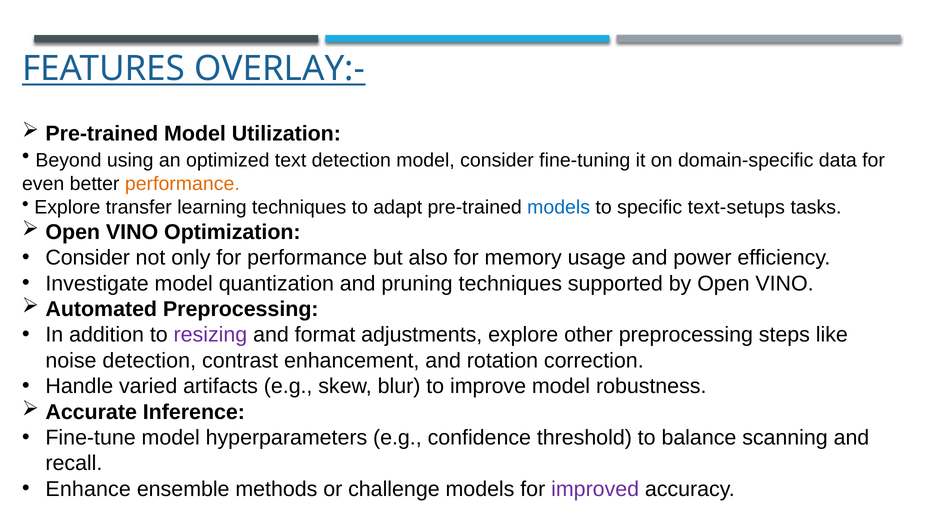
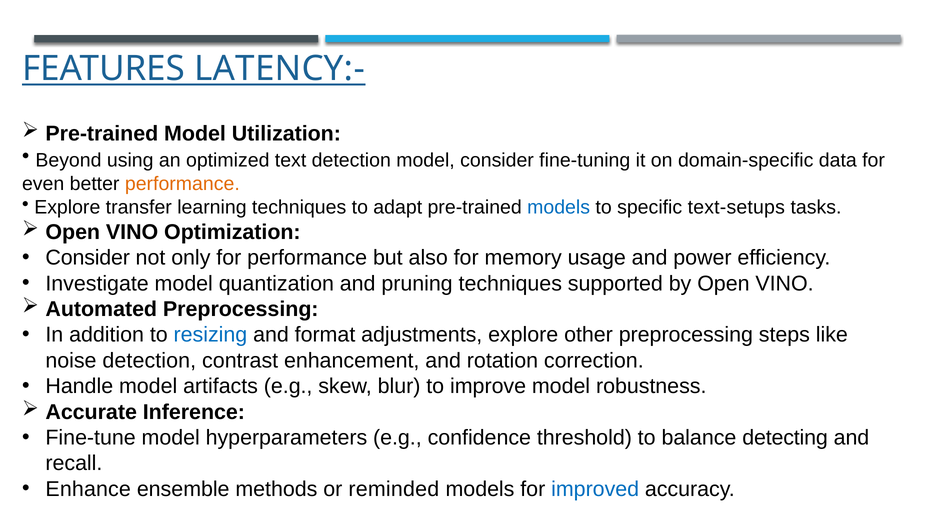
OVERLAY:-: OVERLAY:- -> LATENCY:- (280, 69)
resizing colour: purple -> blue (210, 335)
Handle varied: varied -> model (148, 386)
scanning: scanning -> detecting (785, 438)
challenge: challenge -> reminded (394, 489)
improved colour: purple -> blue (595, 489)
